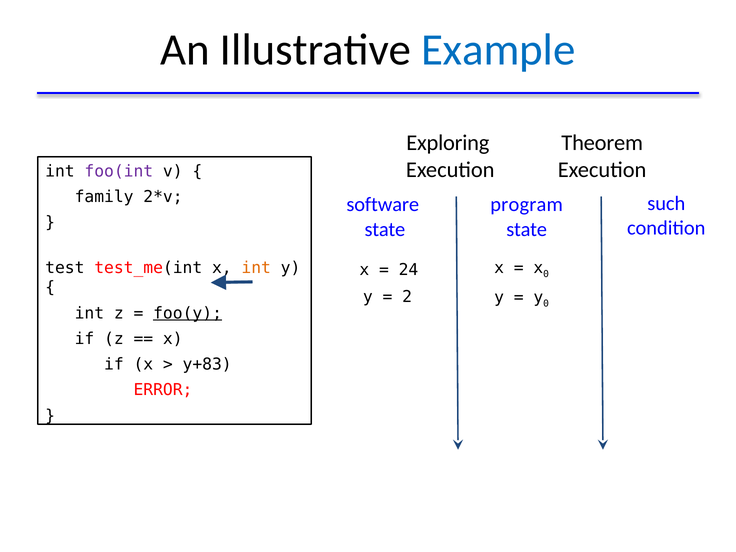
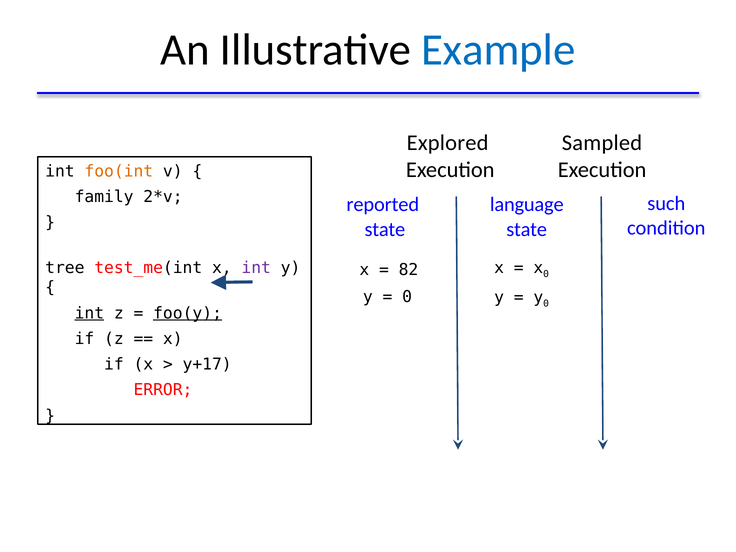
Exploring: Exploring -> Explored (448, 143)
Theorem: Theorem -> Sampled (602, 143)
foo(int colour: purple -> orange (119, 171)
software: software -> reported (383, 205)
program: program -> language (527, 205)
test: test -> tree (65, 268)
int colour: orange -> purple (256, 268)
24: 24 -> 82 (409, 270)
2: 2 -> 0 (407, 297)
int underline: none -> present (89, 313)
y+83: y+83 -> y+17 (207, 364)
